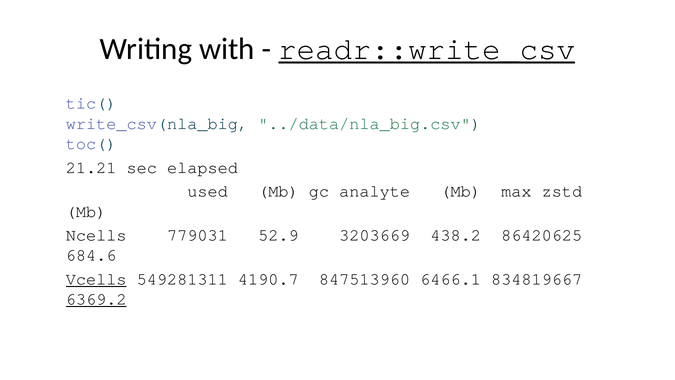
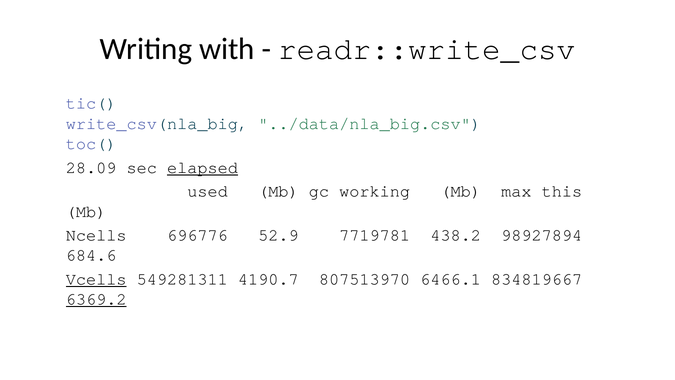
readr::write_csv underline: present -> none (427, 49)
21.21: 21.21 -> 28.09 (91, 167)
elapsed underline: none -> present (203, 167)
analyte: analyte -> working (375, 191)
zstd: zstd -> this (562, 191)
779031: 779031 -> 696776 (197, 235)
3203669: 3203669 -> 7719781 (375, 235)
86420625: 86420625 -> 98927894 (542, 235)
847513960: 847513960 -> 807513970 (365, 279)
